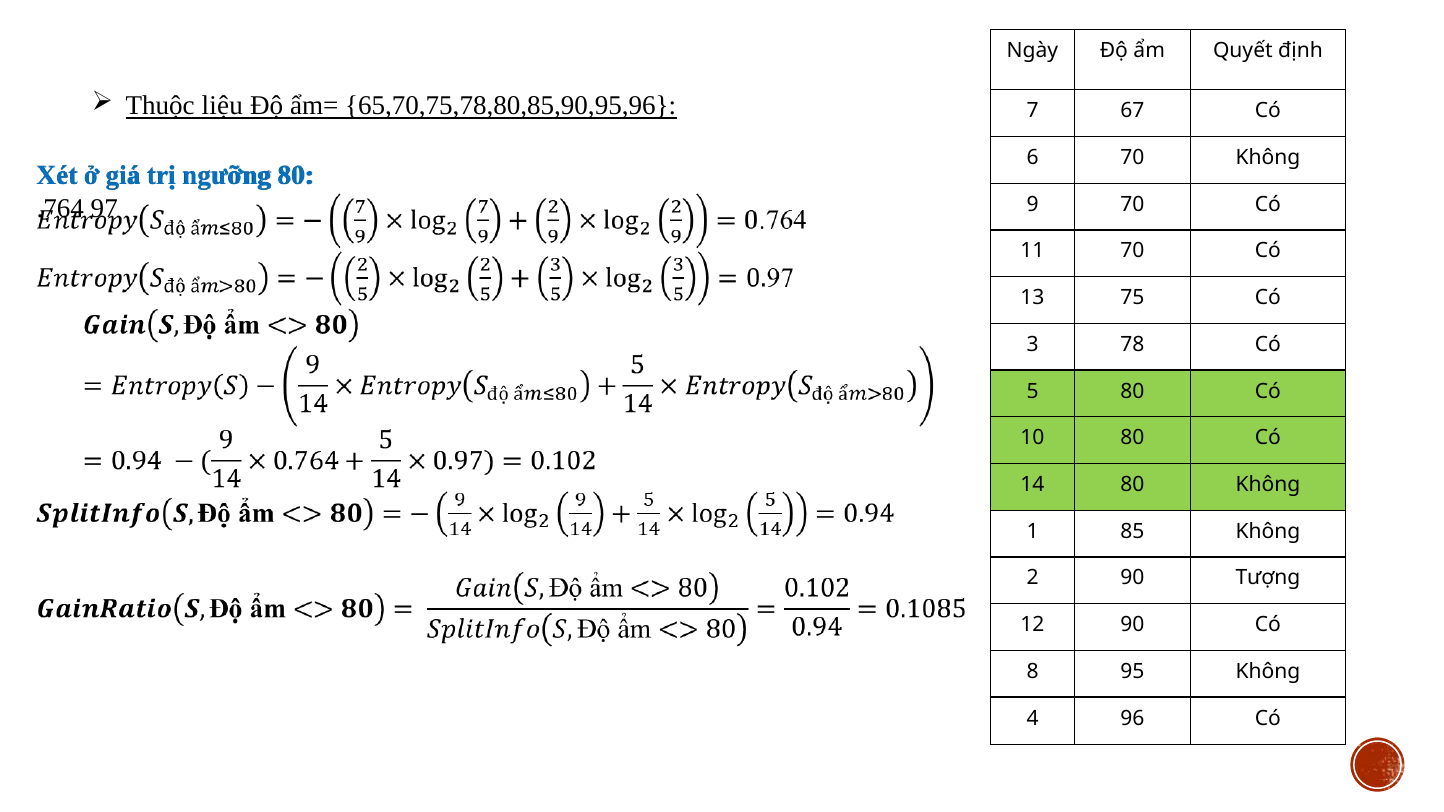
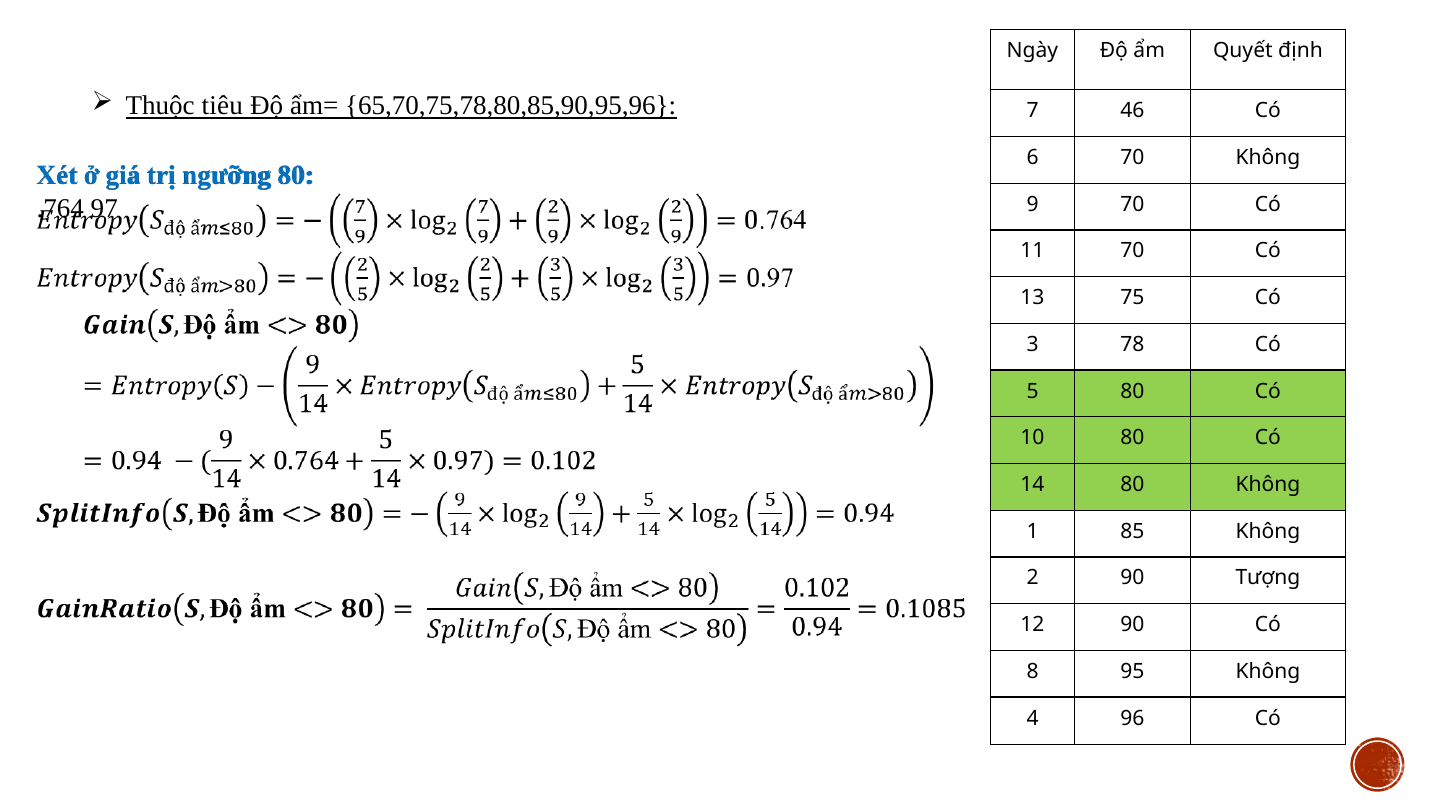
liệu: liệu -> tiêu (222, 106)
67: 67 -> 46 (1132, 111)
